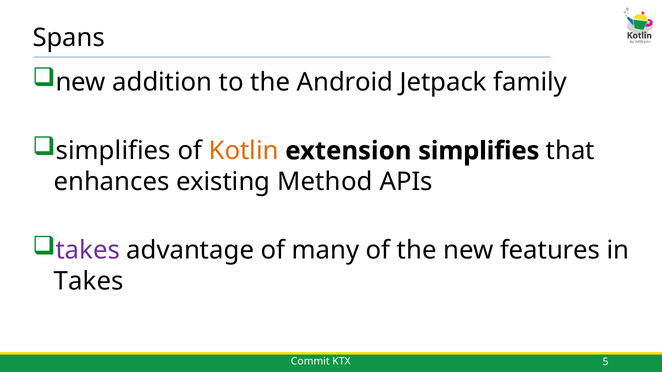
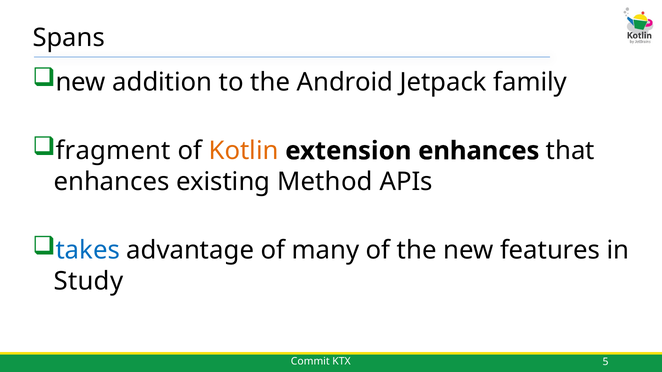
simplifies: simplifies -> fragment (113, 151)
extension simplifies: simplifies -> enhances (479, 151)
takes colour: purple -> blue (88, 251)
Takes: Takes -> Study (89, 282)
